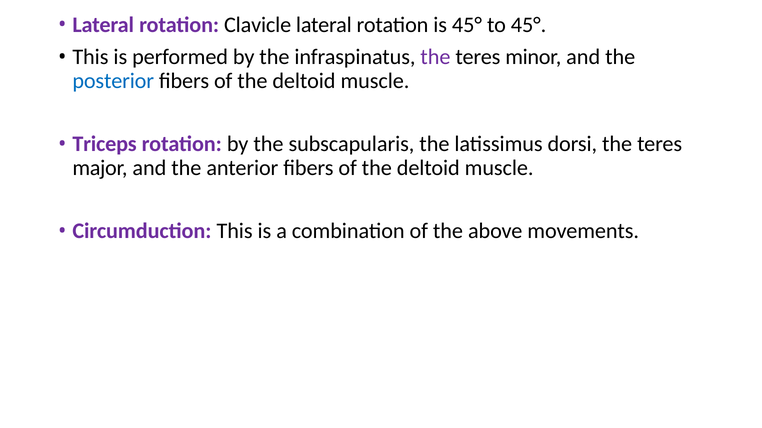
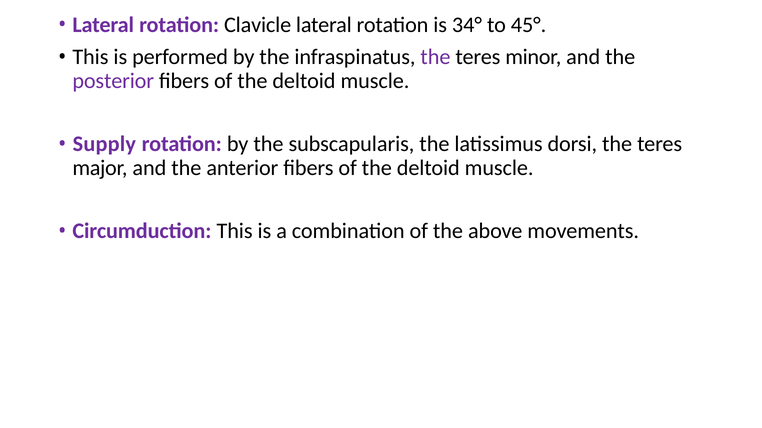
is 45°: 45° -> 34° (467, 25)
posterior colour: blue -> purple (113, 81)
Triceps: Triceps -> Supply (104, 144)
